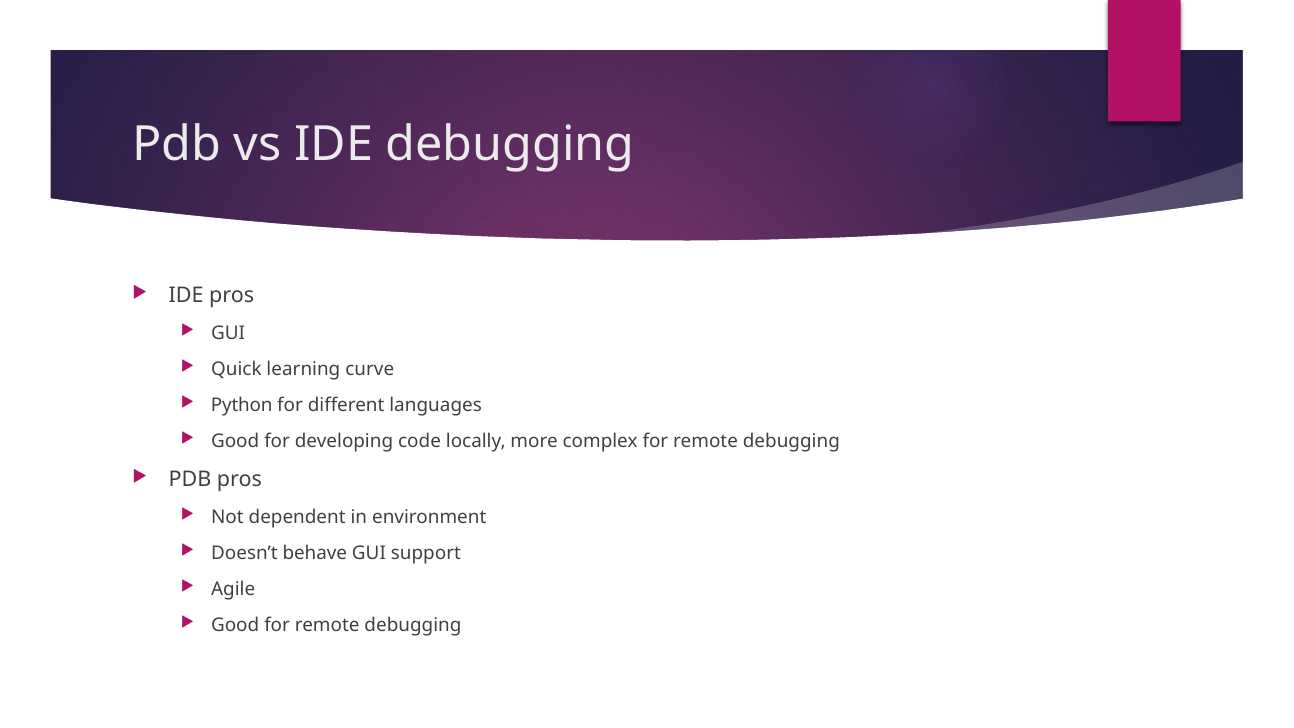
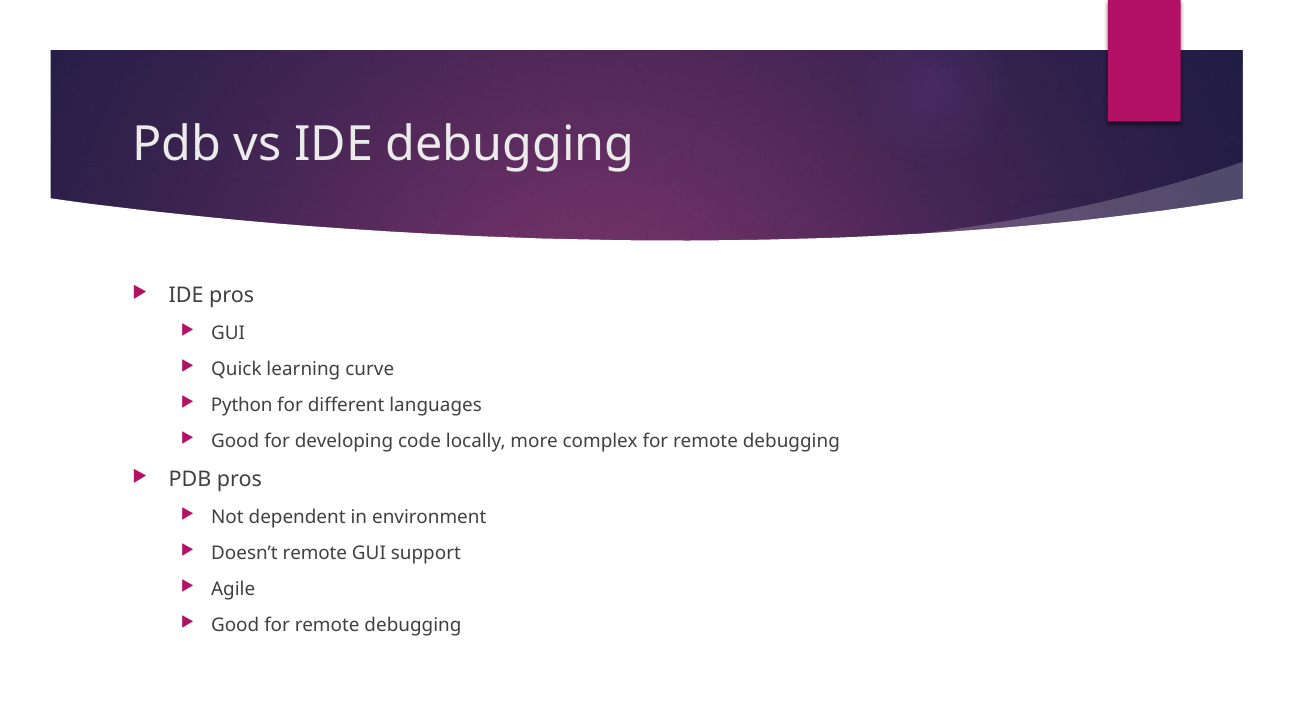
Doesn’t behave: behave -> remote (315, 553)
